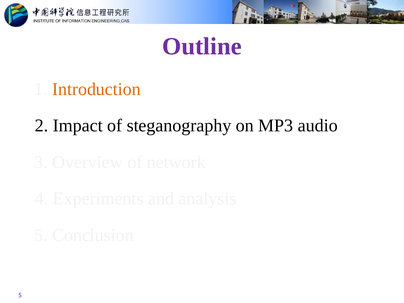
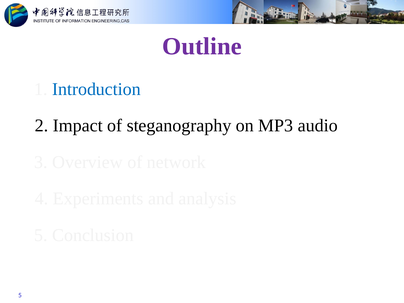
Introduction colour: orange -> blue (96, 89)
